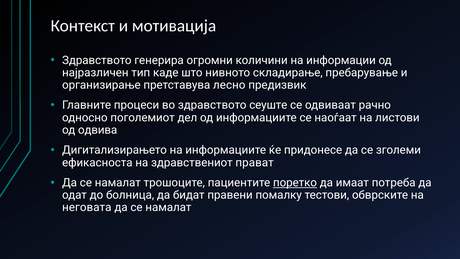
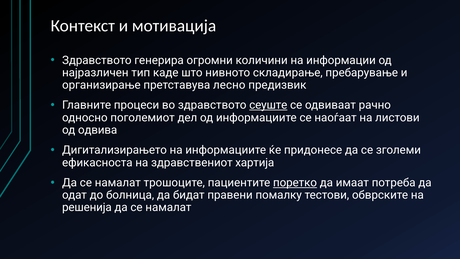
сеуште underline: none -> present (268, 105)
прават: прават -> хартија (255, 162)
неговата: неговата -> решенија (87, 207)
